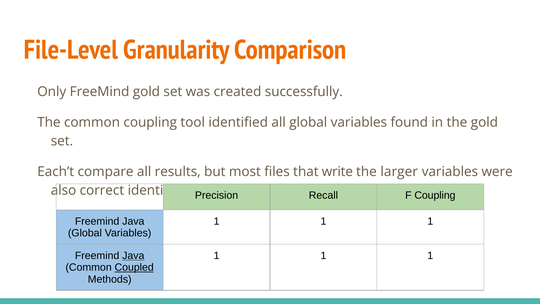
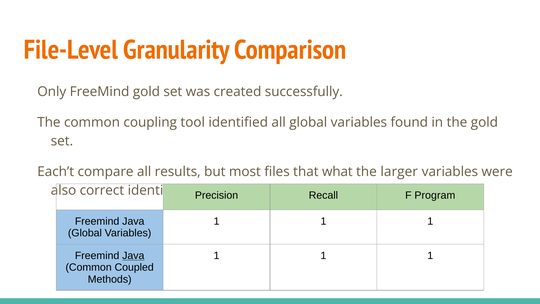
write: write -> what (337, 172)
Coupling: Coupling -> Program (435, 195)
Coupled underline: present -> none (134, 267)
